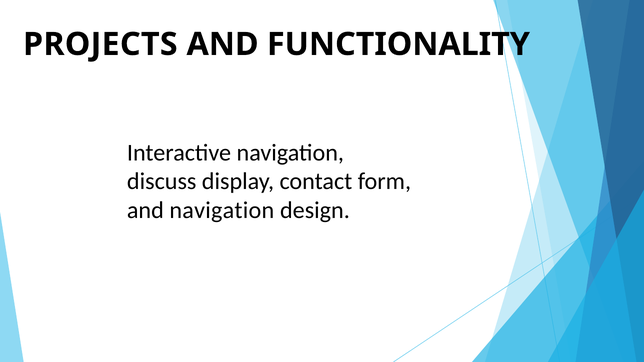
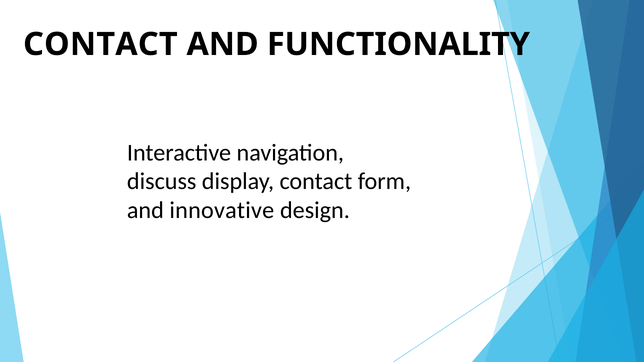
PROJECTS: PROJECTS -> CONTACT (100, 44)
and navigation: navigation -> innovative (222, 211)
